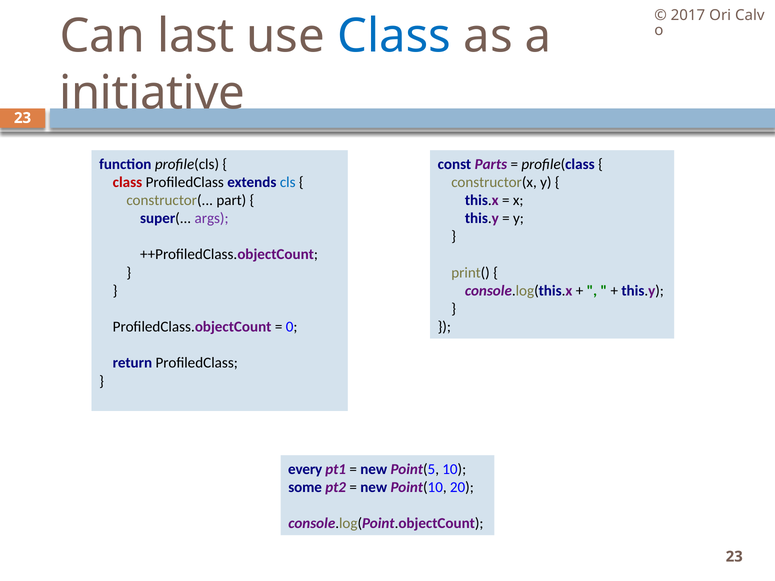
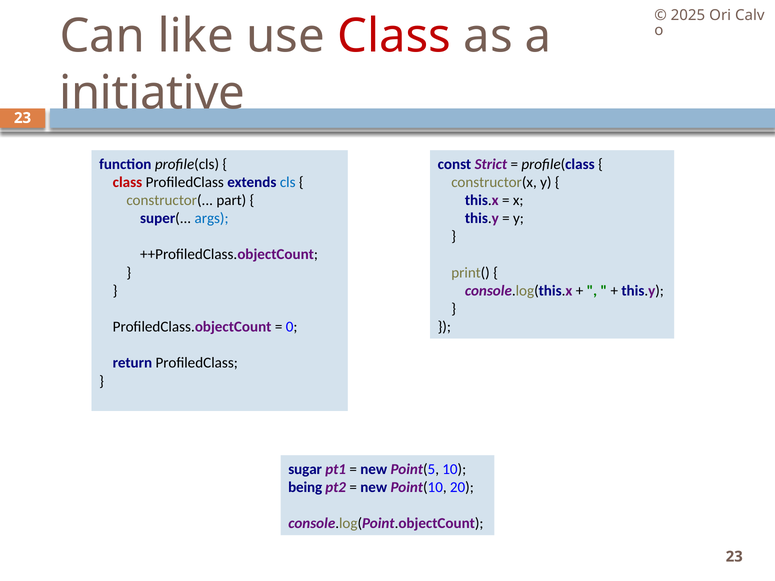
2017: 2017 -> 2025 (688, 15)
last: last -> like (196, 36)
Class colour: blue -> red (394, 36)
Parts: Parts -> Strict (491, 164)
args colour: purple -> blue (212, 218)
every: every -> sugar (305, 469)
some: some -> being (305, 487)
